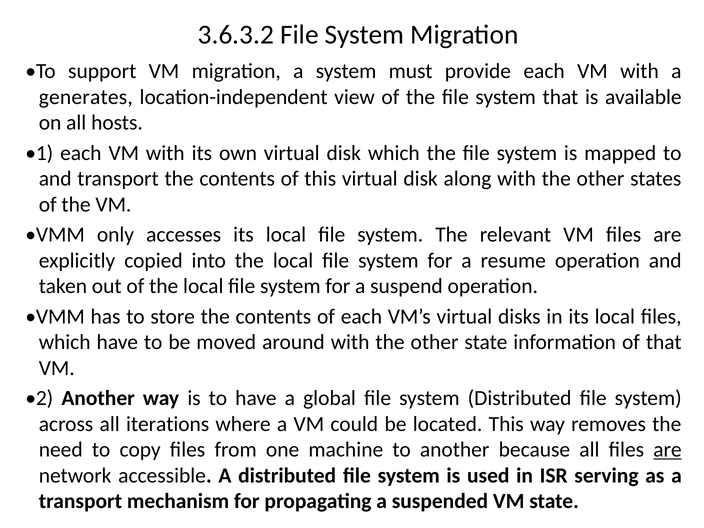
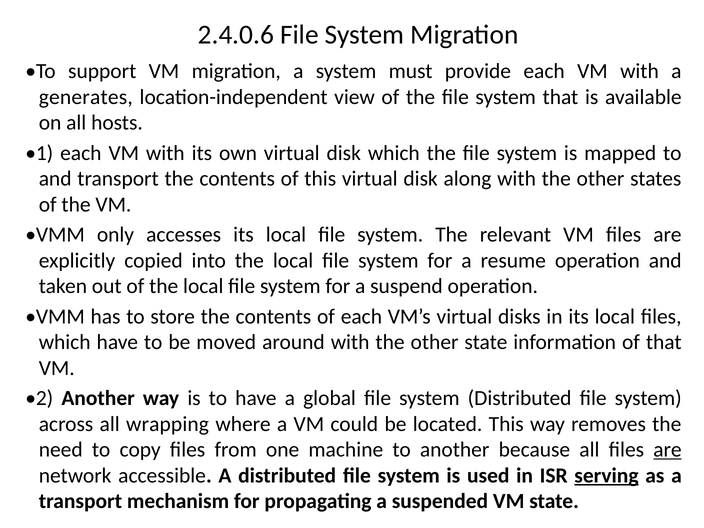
3.6.3.2: 3.6.3.2 -> 2.4.0.6 (236, 35)
iterations: iterations -> wrapping (168, 424)
serving underline: none -> present (606, 476)
